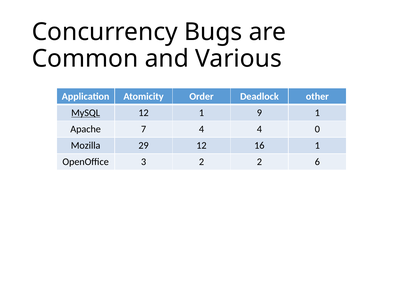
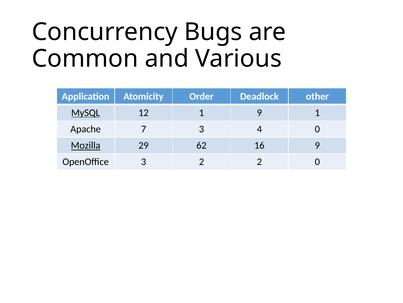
7 4: 4 -> 3 (201, 129)
Mozilla underline: none -> present (86, 145)
29 12: 12 -> 62 (201, 145)
16 1: 1 -> 9 (317, 145)
2 6: 6 -> 0 (317, 162)
